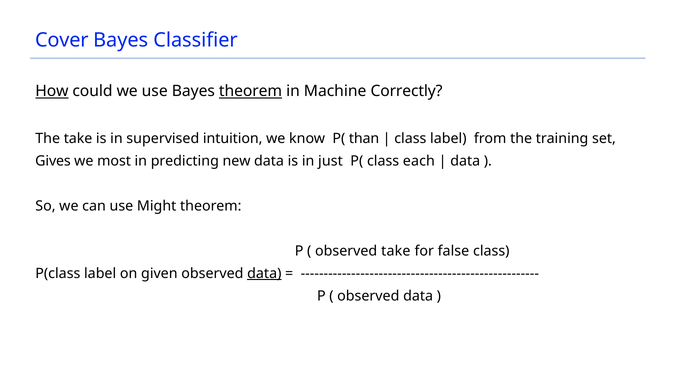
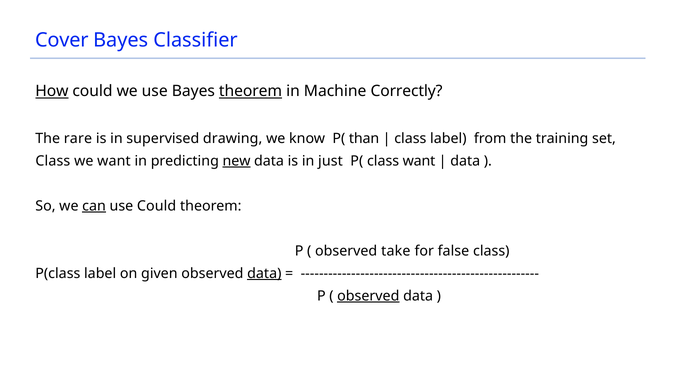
The take: take -> rare (78, 139)
intuition: intuition -> drawing (233, 139)
Gives: Gives -> Class (53, 161)
we most: most -> want (114, 161)
new underline: none -> present (237, 161)
class each: each -> want (419, 161)
can underline: none -> present (94, 206)
use Might: Might -> Could (157, 206)
observed underline: none -> present (368, 296)
